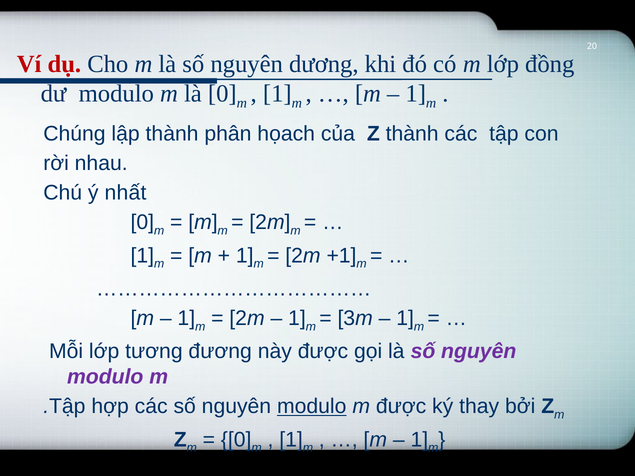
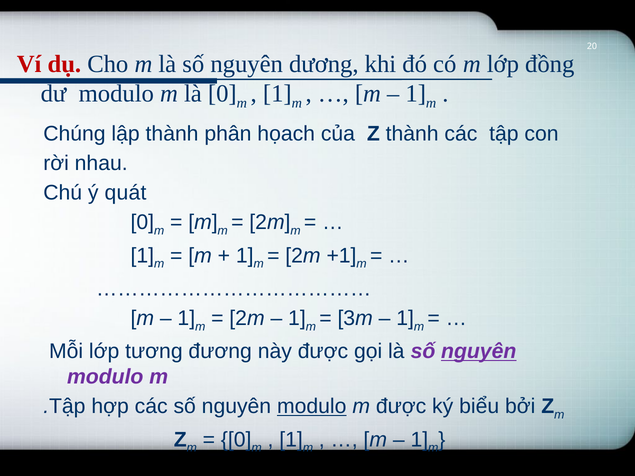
nhất: nhất -> quát (125, 193)
nguyên underline: none -> present (479, 352)
thay: thay -> biểu (479, 407)
